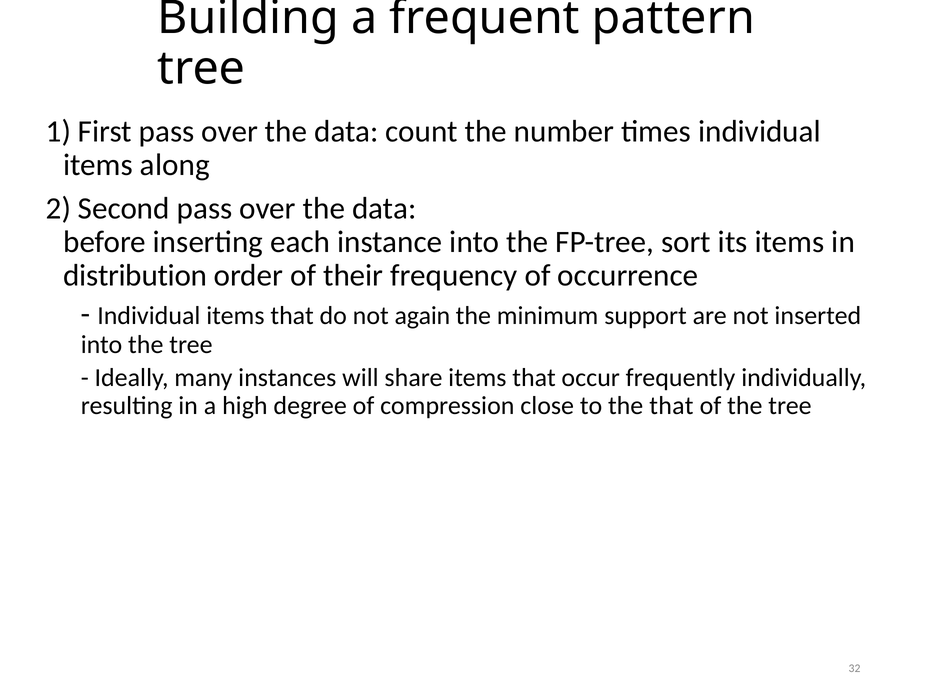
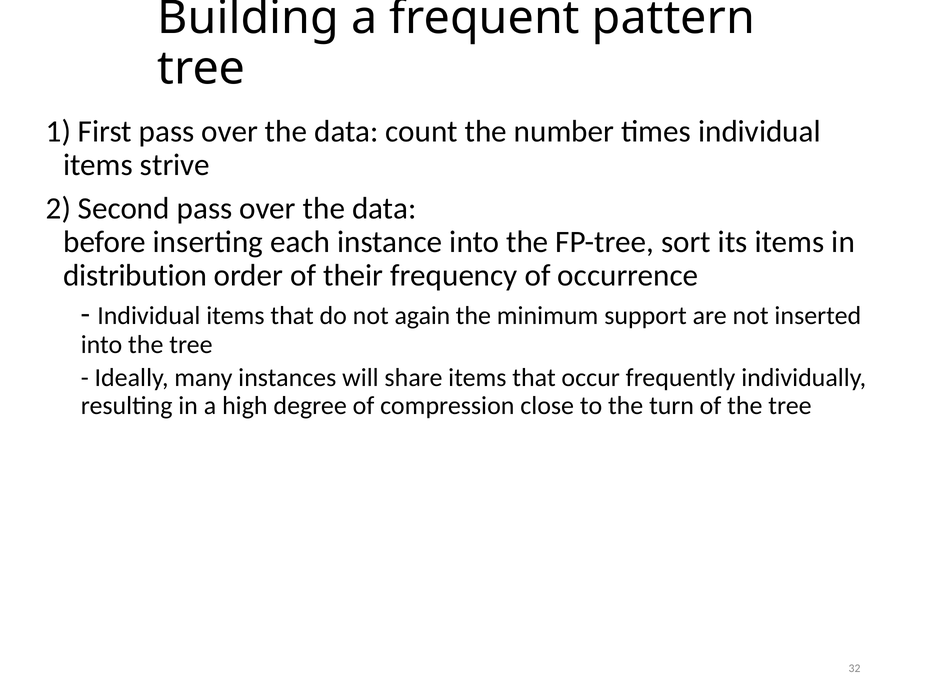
along: along -> strive (175, 165)
the that: that -> turn (672, 406)
